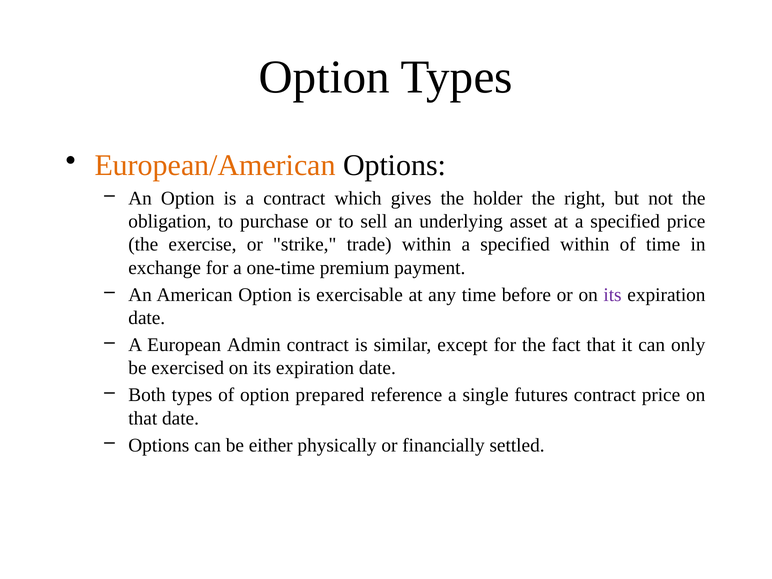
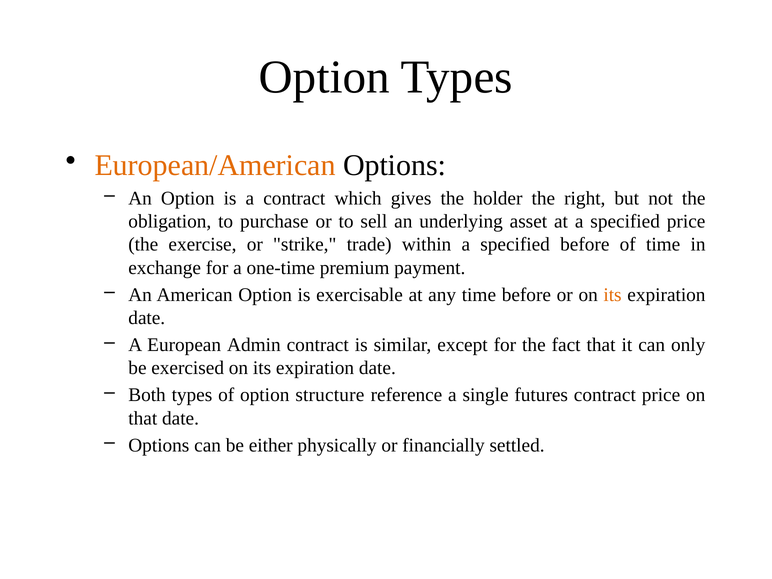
specified within: within -> before (585, 245)
its colour: purple -> orange (613, 295)
prepared: prepared -> structure (330, 395)
